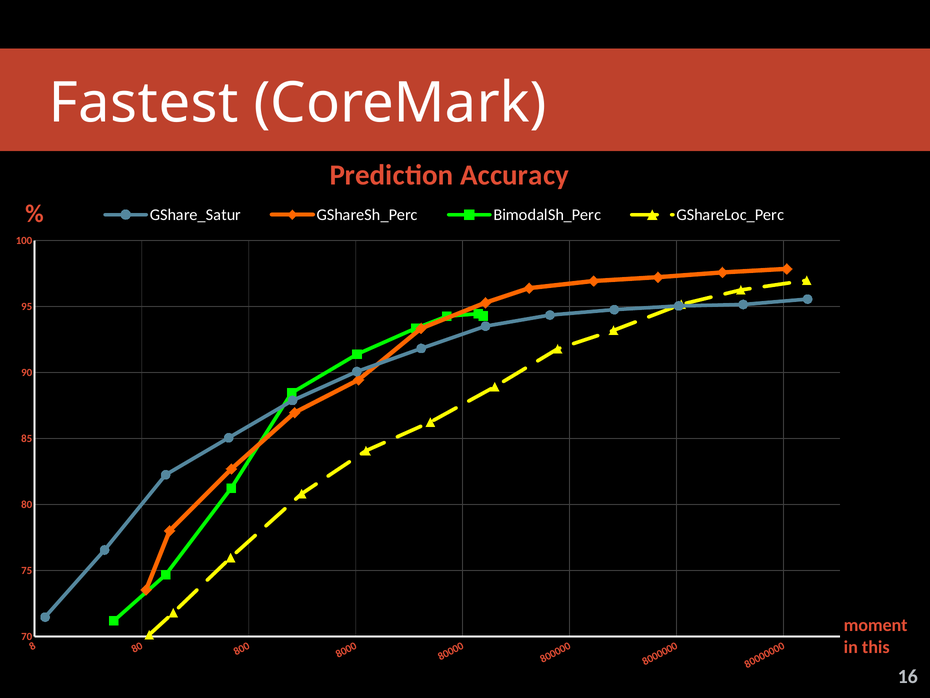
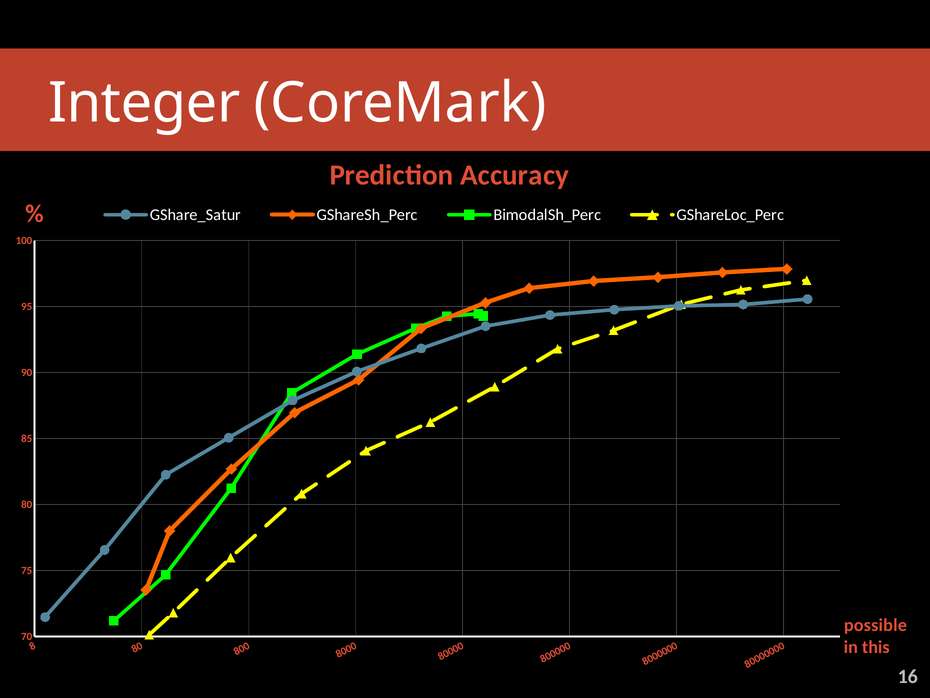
Fastest: Fastest -> Integer (144, 103)
moment: moment -> possible (875, 625)
